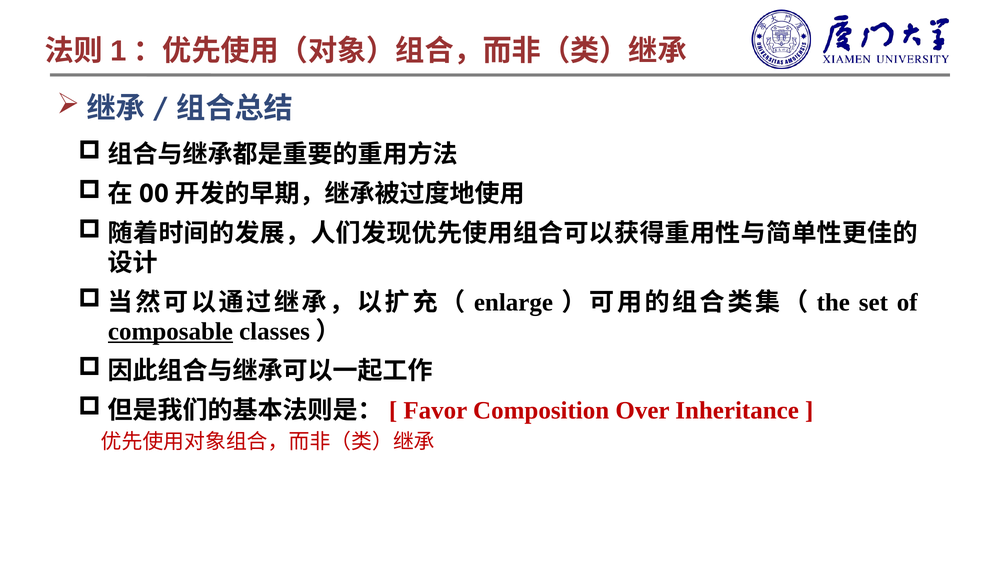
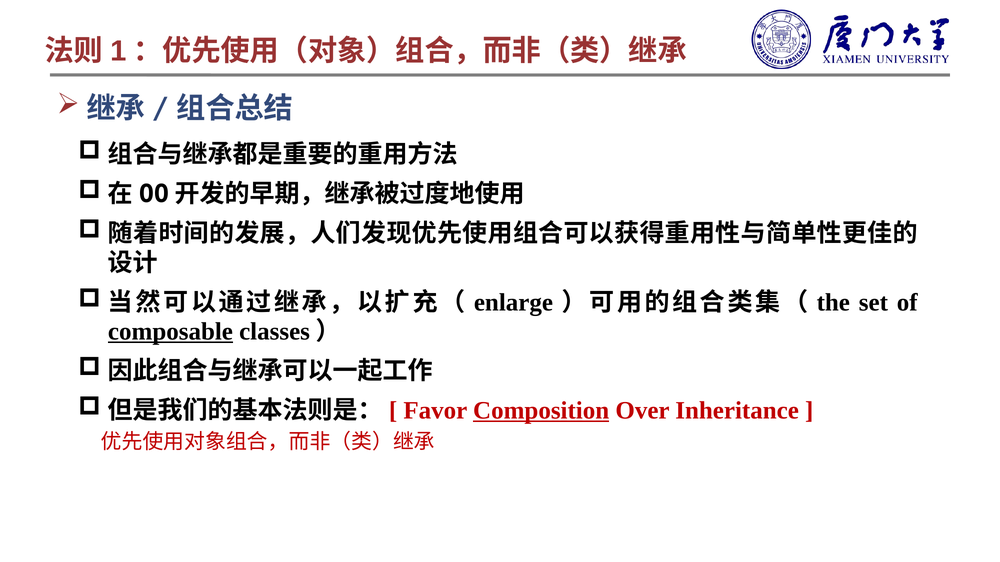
Composition underline: none -> present (541, 411)
